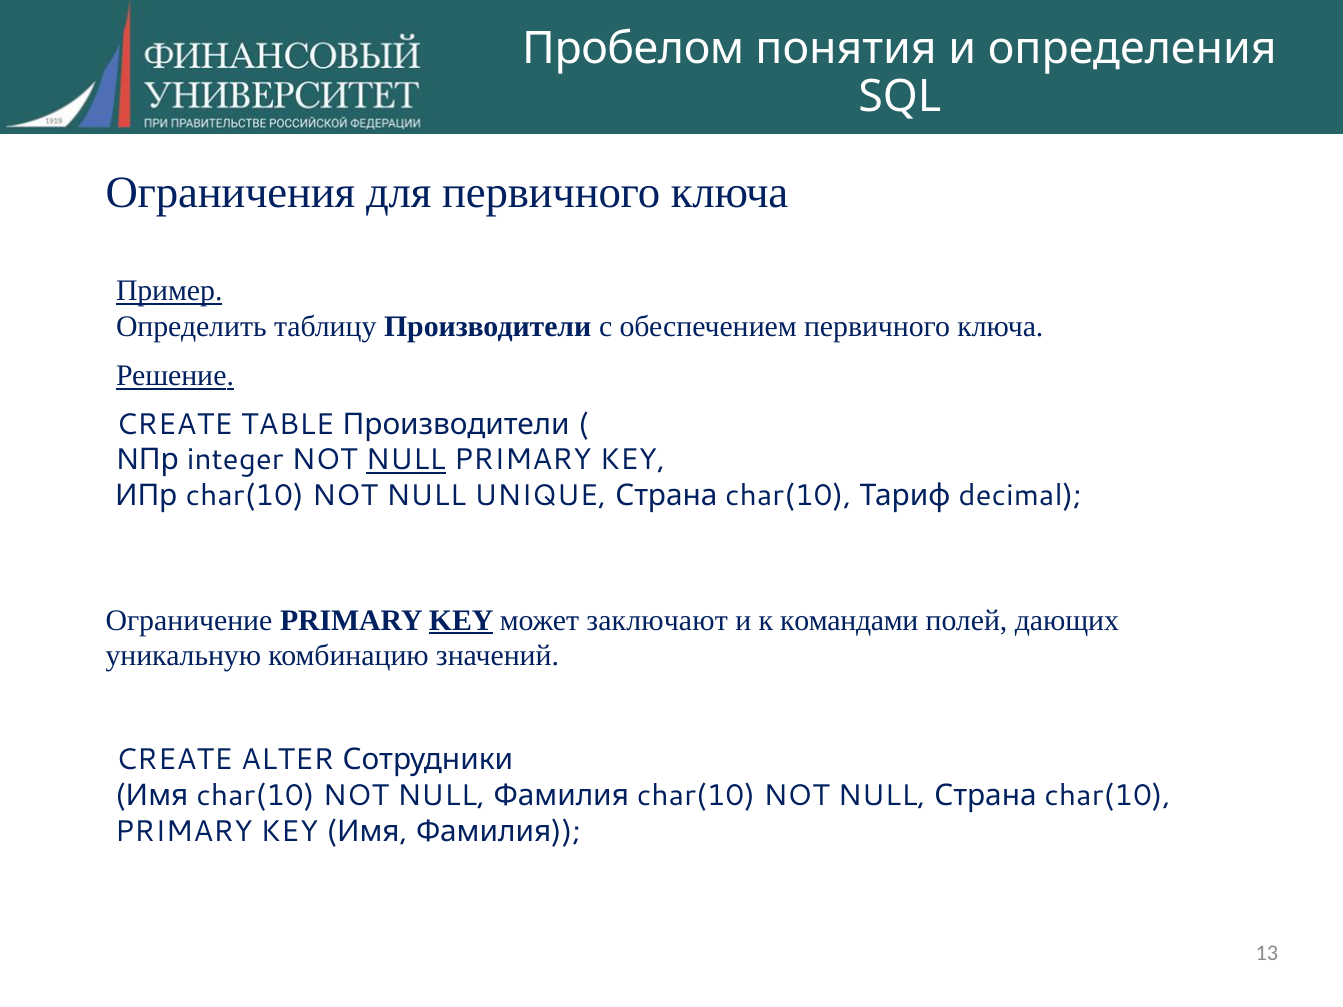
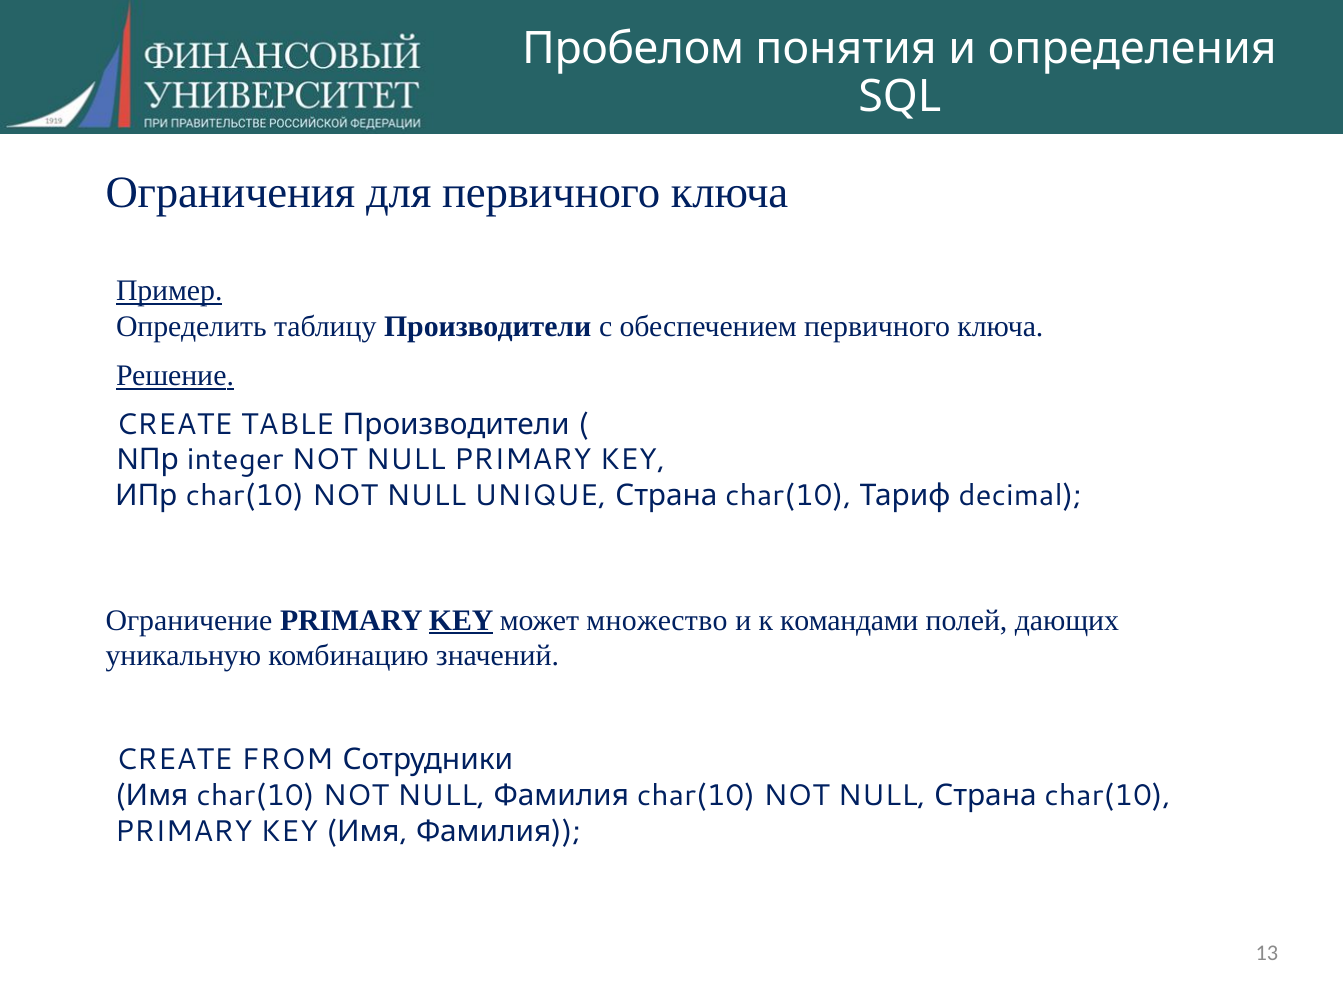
NULL underline: present -> none (406, 460)
заключают: заключают -> множество (657, 620)
ALTER: ALTER -> FROM (287, 760)
